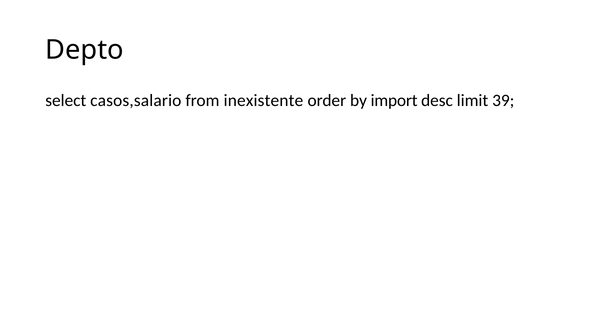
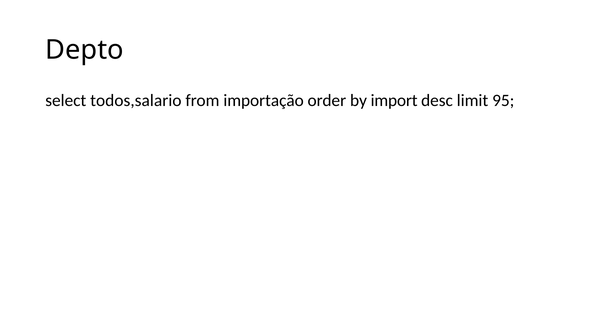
casos,salario: casos,salario -> todos,salario (136, 100)
inexistente: inexistente -> importação (264, 100)
39: 39 -> 95 (503, 100)
